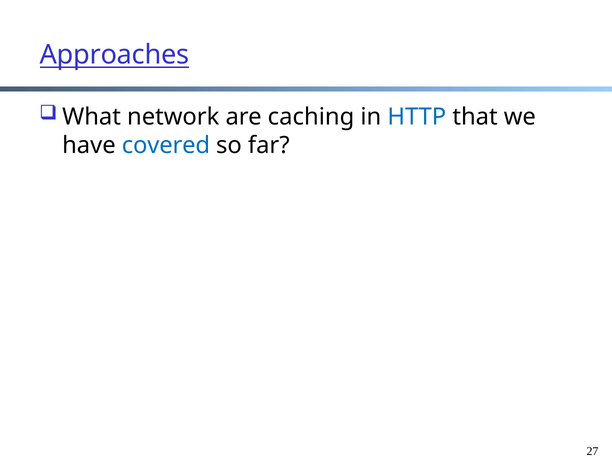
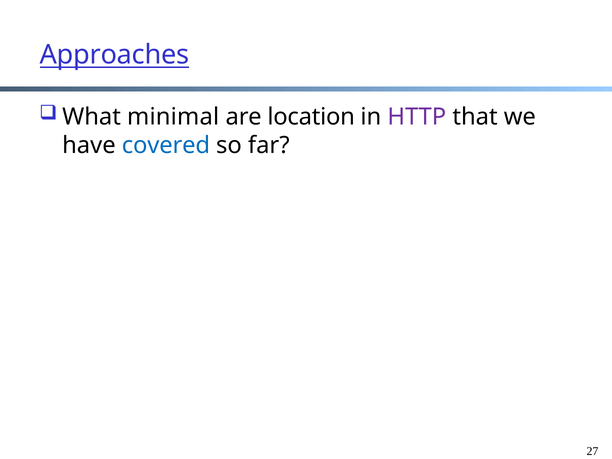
network: network -> minimal (173, 117)
caching: caching -> location (311, 117)
HTTP colour: blue -> purple (417, 117)
